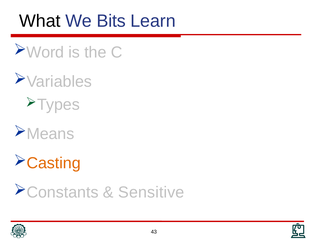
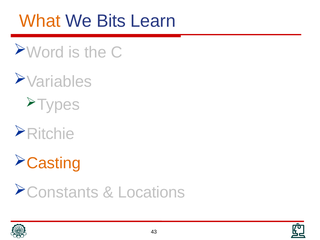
What colour: black -> orange (40, 21)
Means: Means -> Ritchie (50, 134)
Sensitive: Sensitive -> Locations (151, 192)
